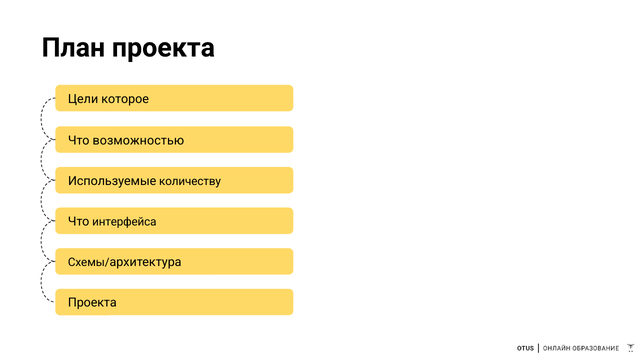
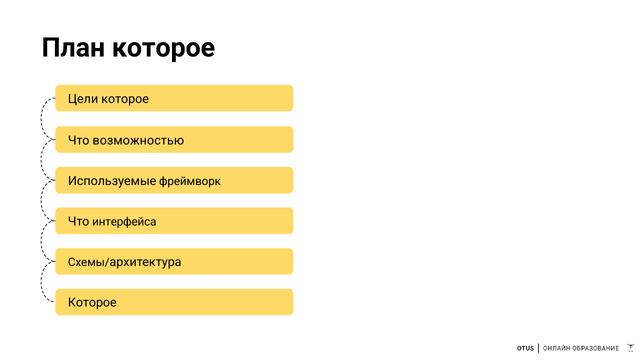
План проекта: проекта -> которое (163, 48)
количеству: количеству -> фреймворк (190, 181)
Проекта: Проекта -> Которое (92, 303)
